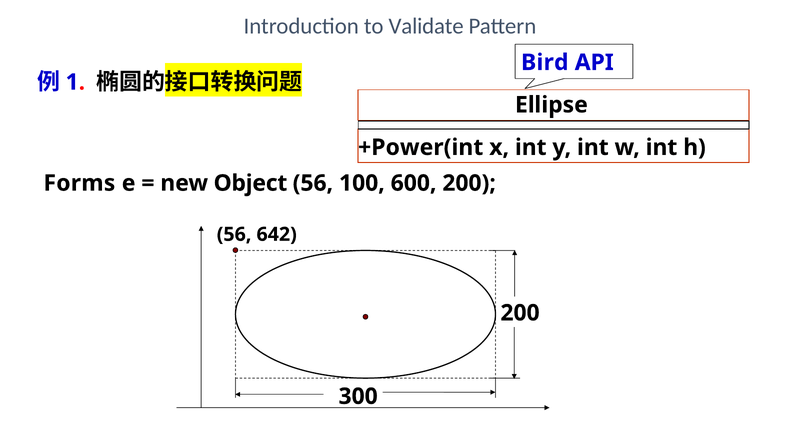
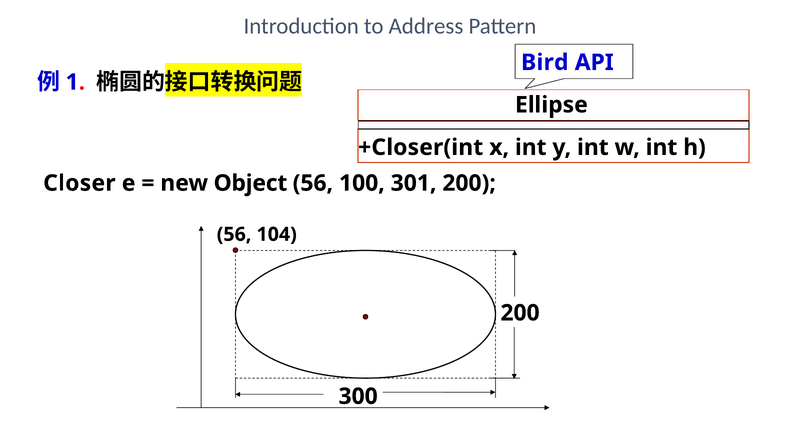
Validate: Validate -> Address (426, 26)
+Power(int: +Power(int -> +Closer(int (421, 147)
Forms: Forms -> Closer (79, 183)
600: 600 -> 301 (414, 183)
642: 642 -> 104 (277, 234)
